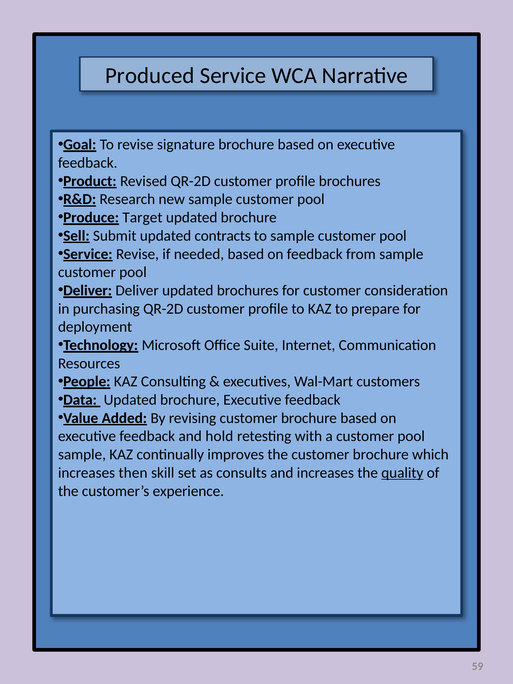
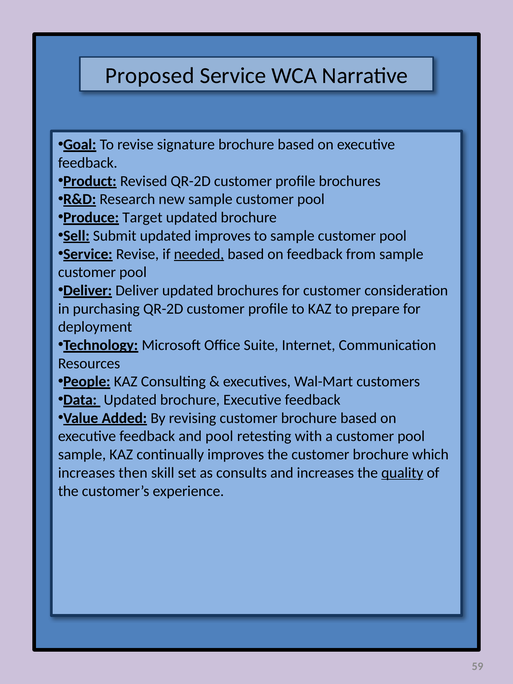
Produced: Produced -> Proposed (150, 76)
updated contracts: contracts -> improves (223, 236)
needed underline: none -> present (199, 254)
and hold: hold -> pool (219, 436)
